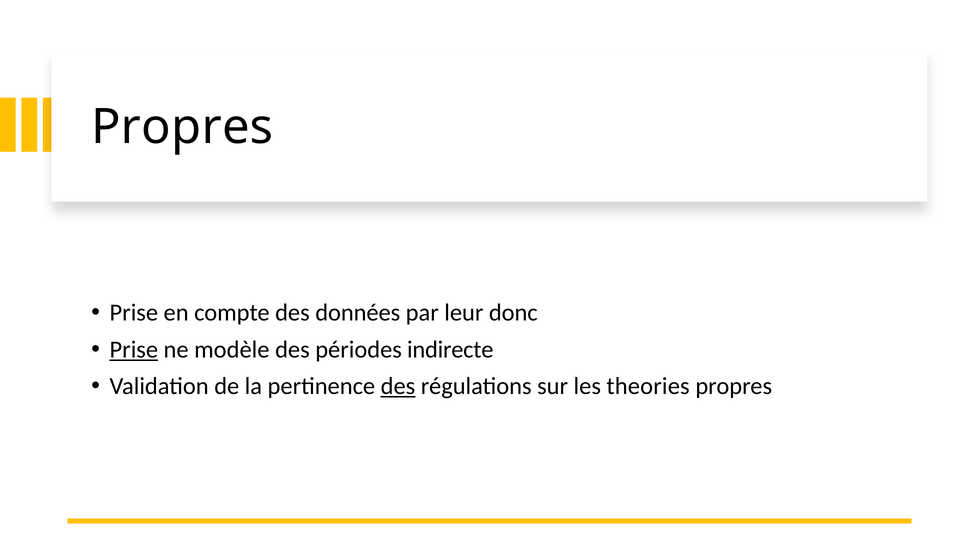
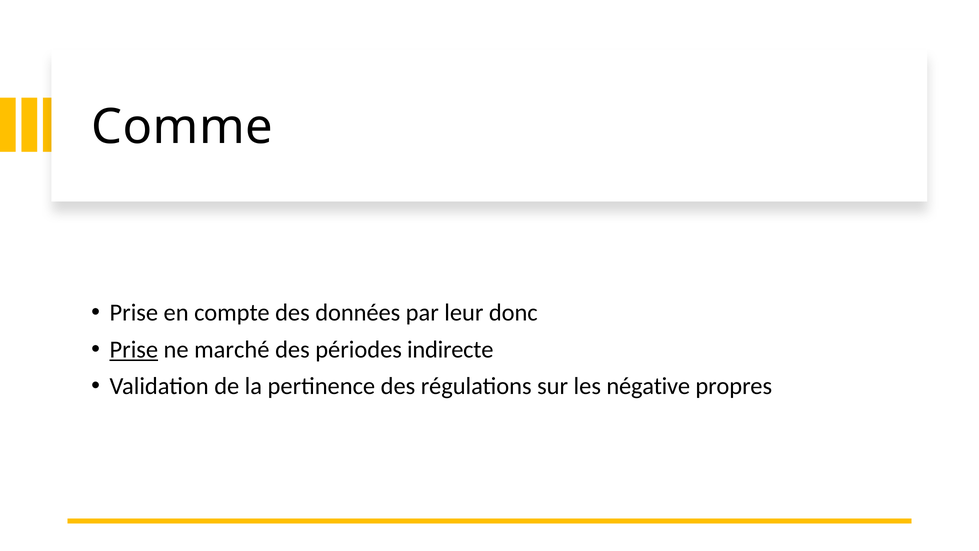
Propres: Propres -> Comme (182, 127)
modèle: modèle -> marché (232, 349)
des underline: present -> none (398, 386)
theories: theories -> négative (648, 386)
